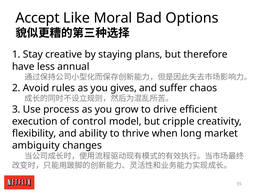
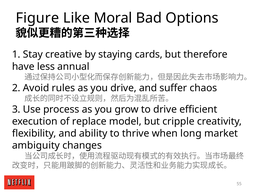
Accept: Accept -> Figure (37, 18)
plans: plans -> cards (149, 54)
you gives: gives -> drive (123, 88)
control: control -> replace (89, 121)
